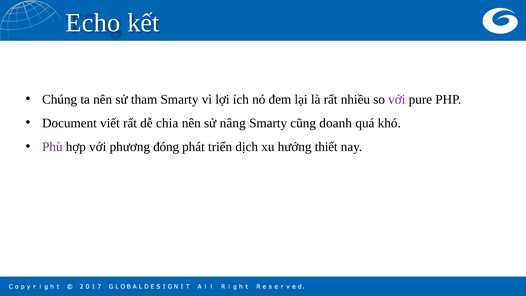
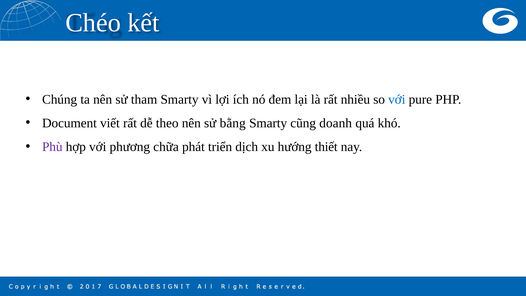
Echo: Echo -> Chéo (93, 23)
với colour: purple -> blue (397, 99)
chia: chia -> theo (167, 123)
nâng: nâng -> bằng (233, 123)
đóng: đóng -> chữa (166, 147)
